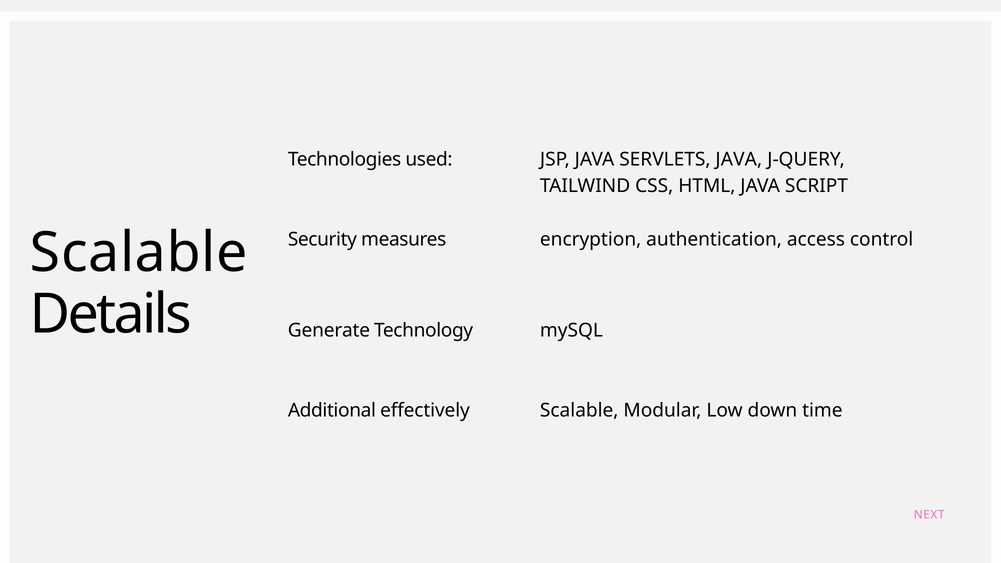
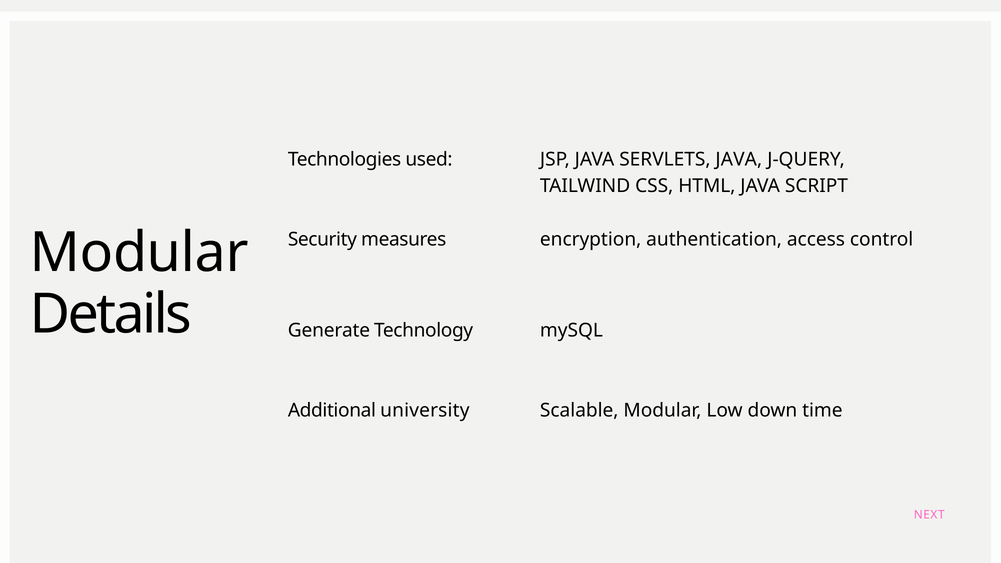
Scalable: Scalable -> Modular (139, 253)
effectively: effectively -> university (425, 410)
